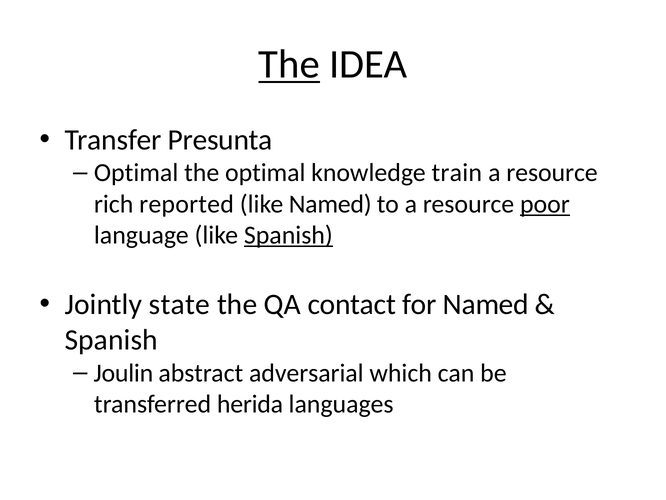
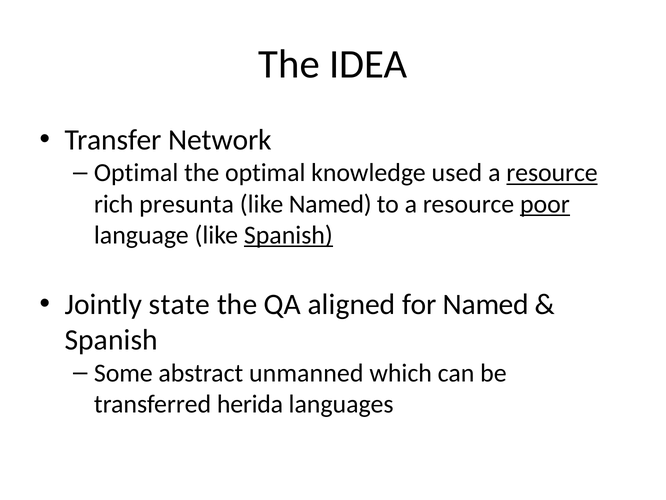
The underline: present -> none (289, 64)
Presunta: Presunta -> Network (220, 140)
train: train -> used (457, 173)
resource underline: none -> present (552, 173)
reported: reported -> presunta (187, 204)
contact: contact -> aligned (352, 304)
Joulin: Joulin -> Some (123, 373)
adversarial: adversarial -> unmanned (306, 373)
